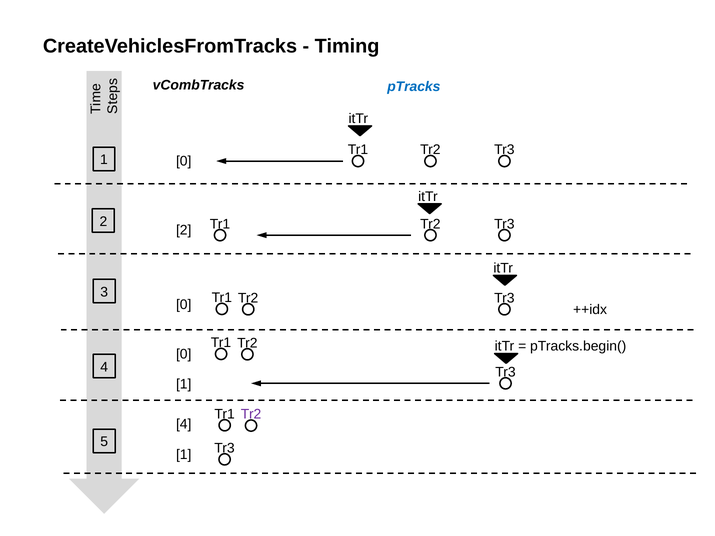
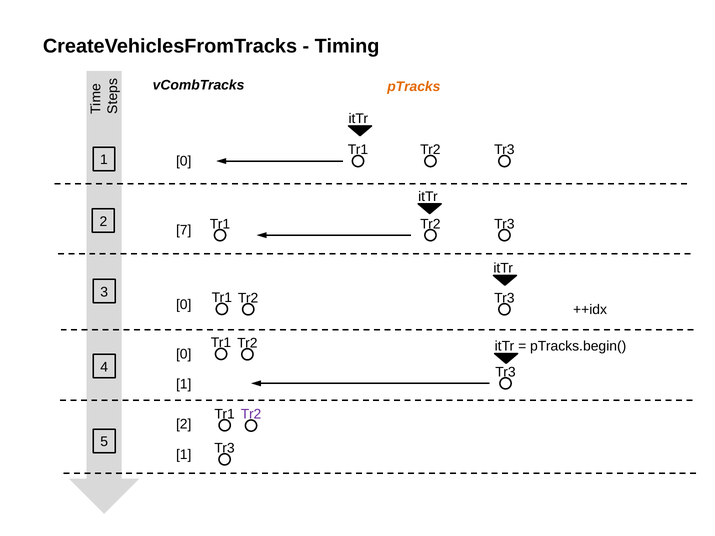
pTracks colour: blue -> orange (414, 87)
2: 2 -> 7 (184, 230)
4: 4 -> 2 (184, 425)
